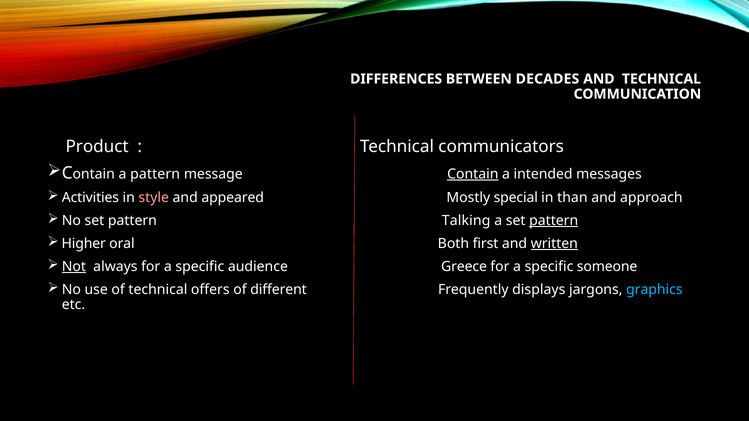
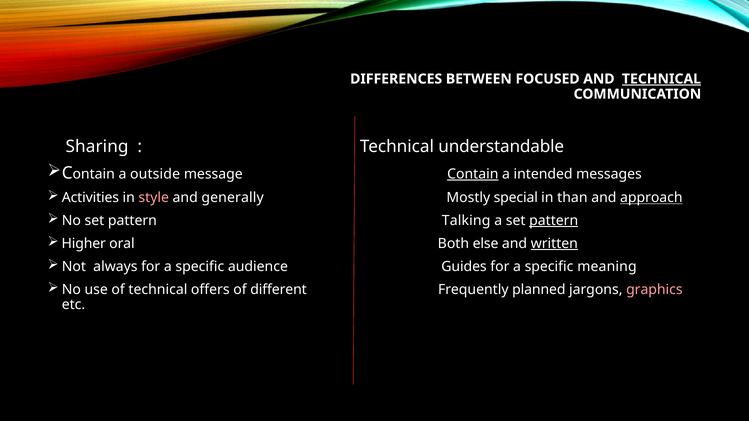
DECADES: DECADES -> FOCUSED (548, 79)
TECHNICAL underline: none -> present (661, 79)
Product: Product -> Sharing (97, 147)
communicators: communicators -> understandable (501, 147)
a pattern: pattern -> outside (155, 174)
appeared: appeared -> generally (233, 198)
approach underline: none -> present (651, 198)
first: first -> else (486, 244)
Not underline: present -> none (74, 267)
Greece: Greece -> Guides (464, 267)
someone: someone -> meaning (607, 267)
displays: displays -> planned (539, 290)
graphics colour: light blue -> pink (654, 290)
